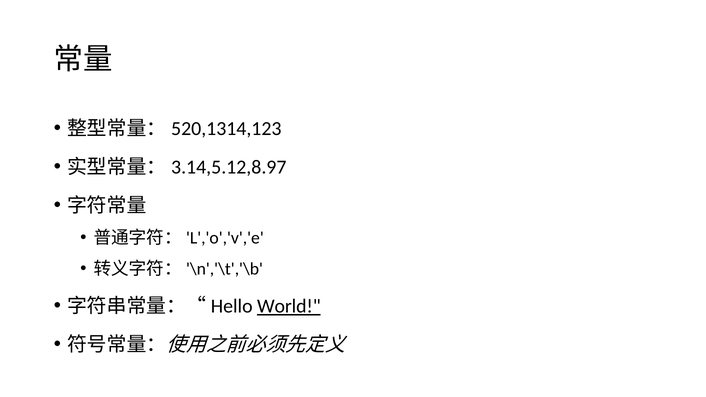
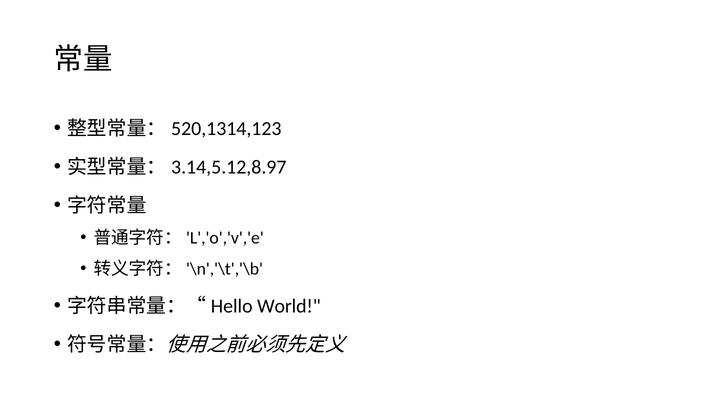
World underline: present -> none (289, 306)
